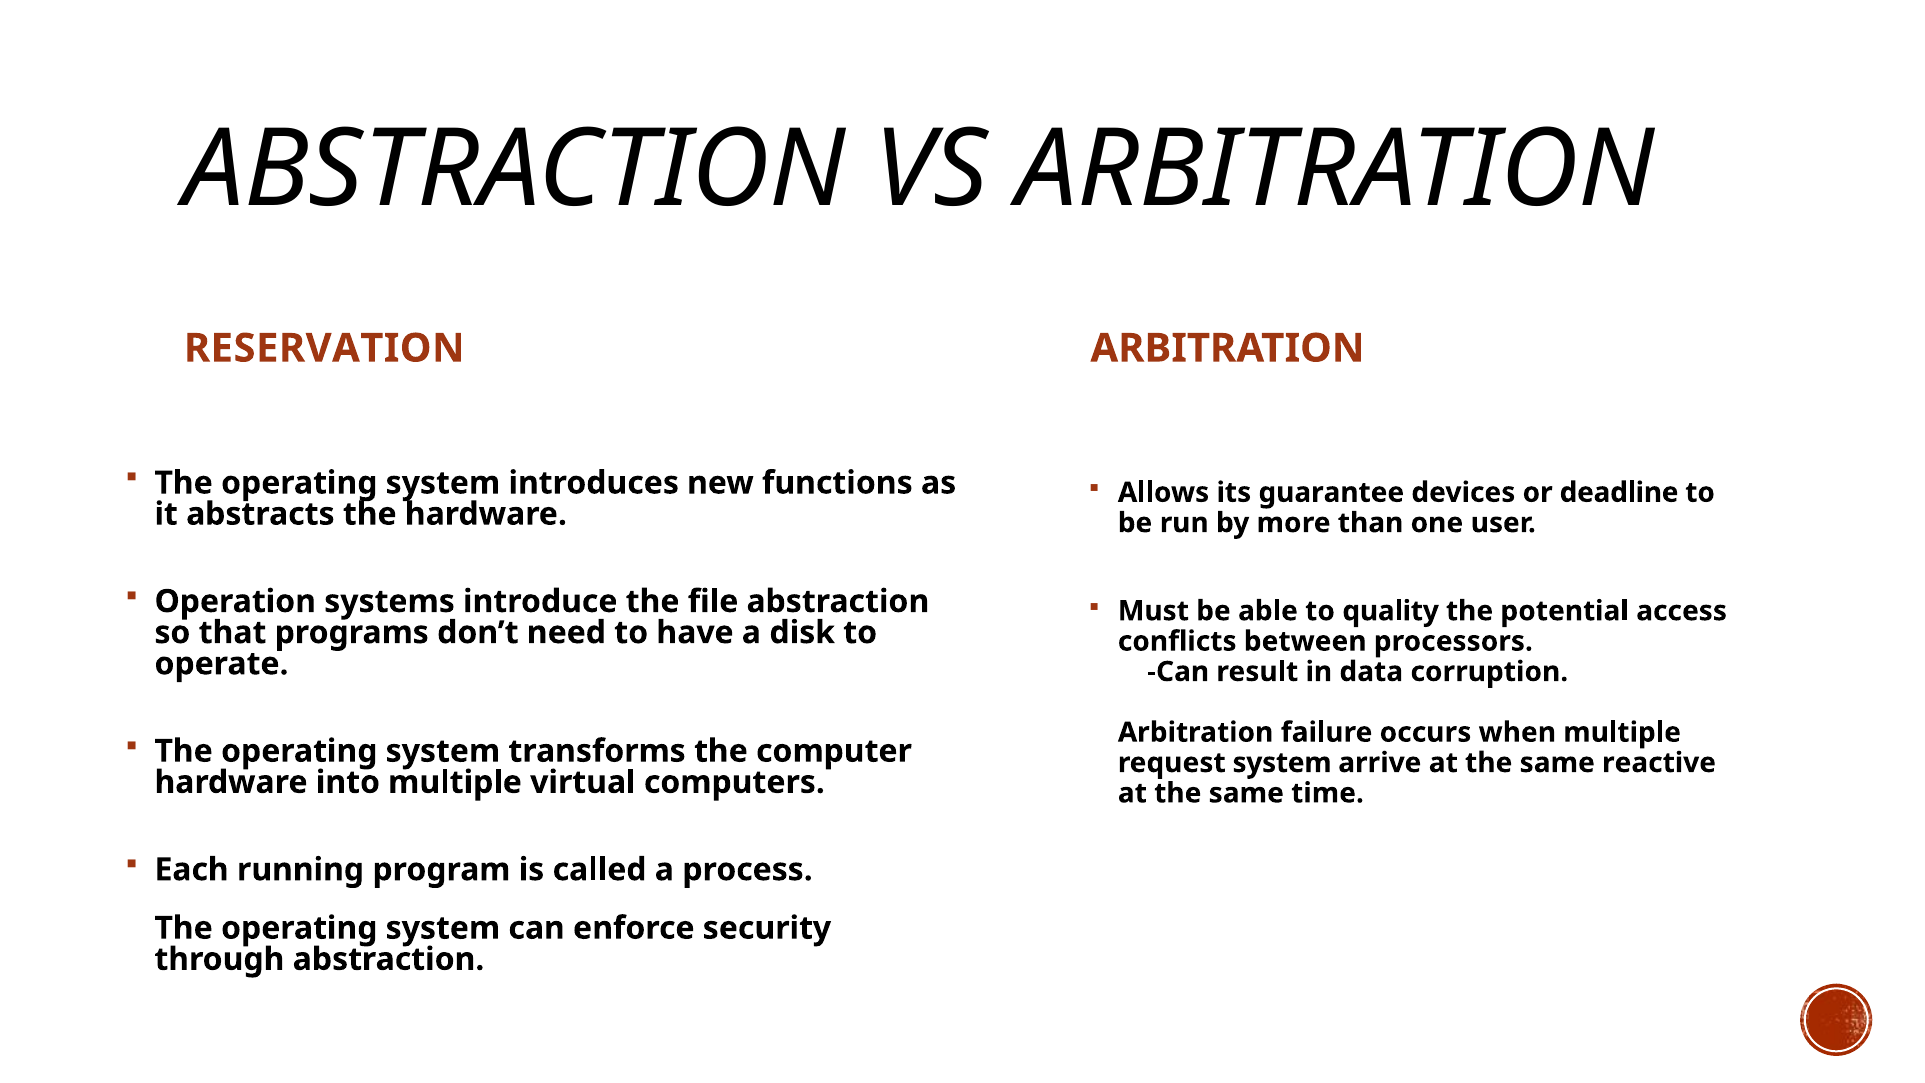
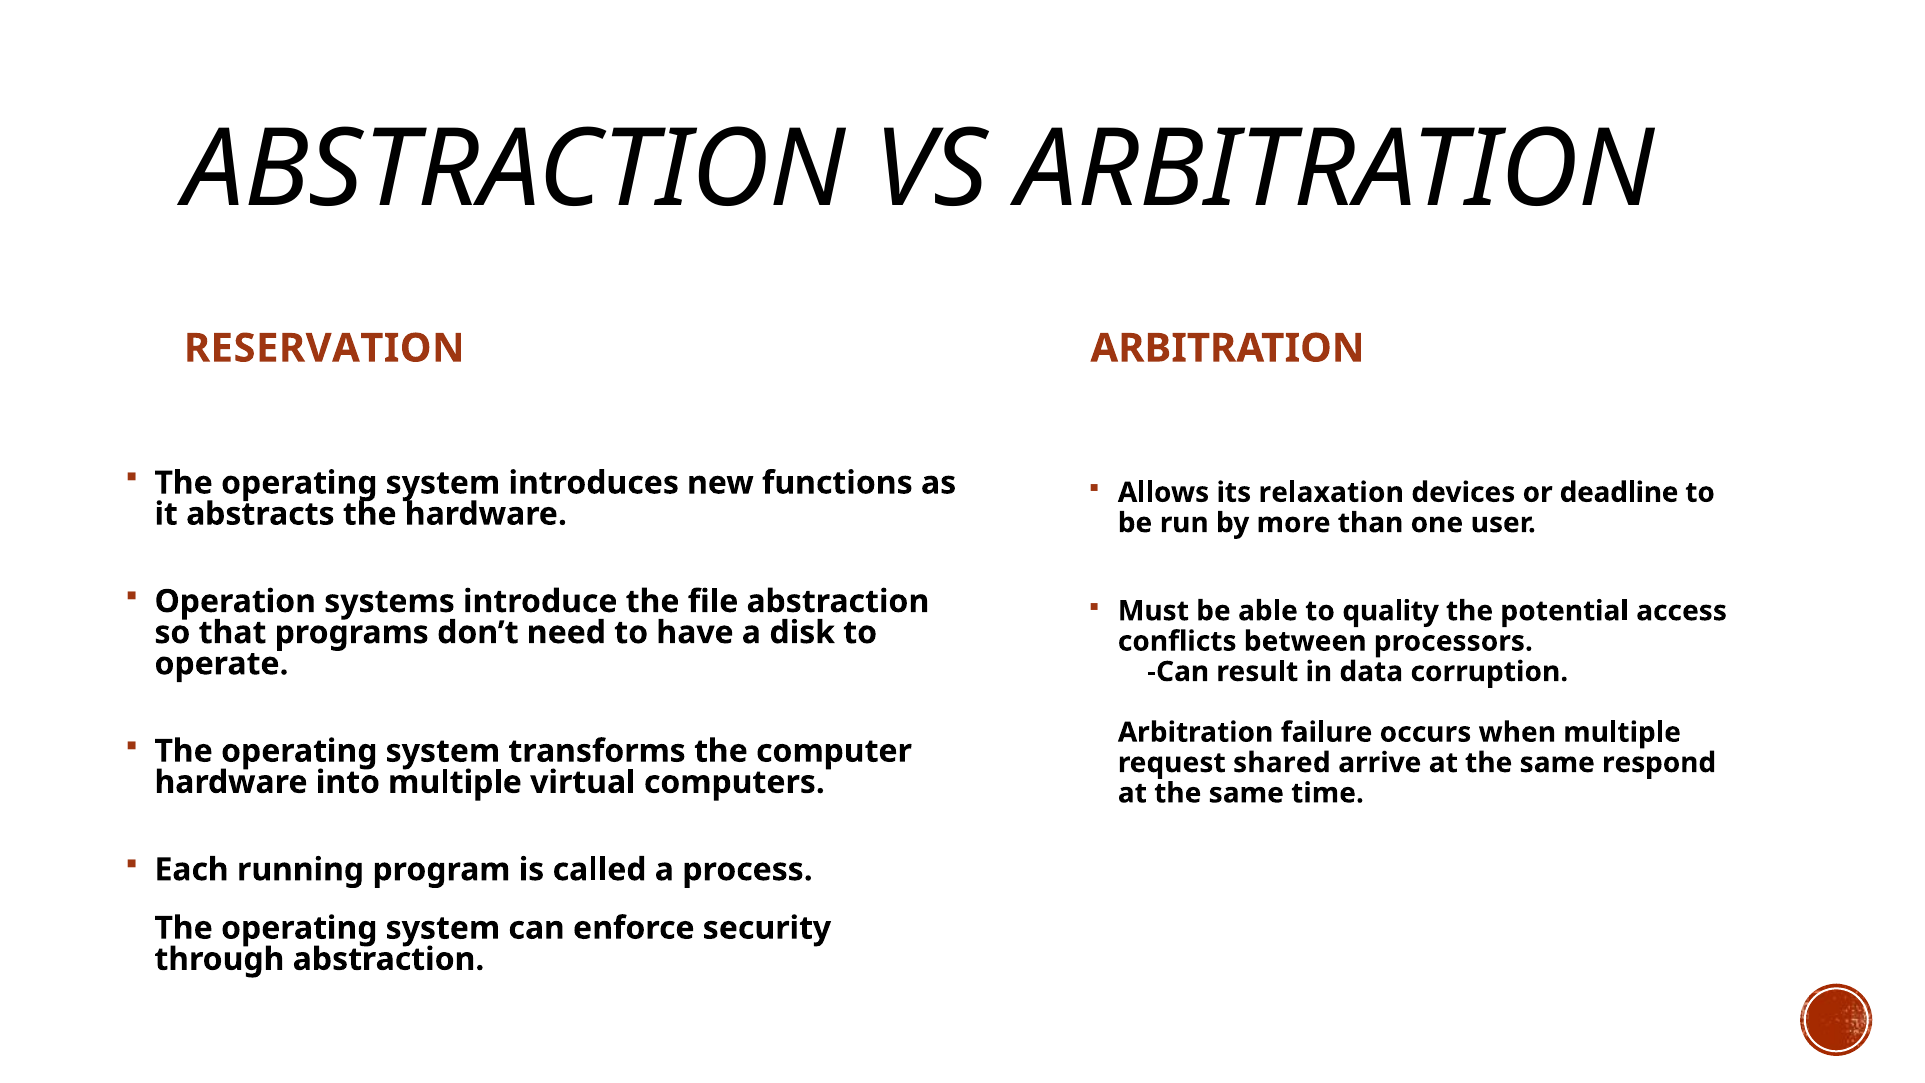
guarantee: guarantee -> relaxation (1331, 492)
request system: system -> shared (1282, 763)
reactive: reactive -> respond (1659, 763)
